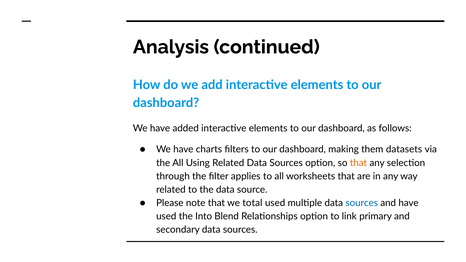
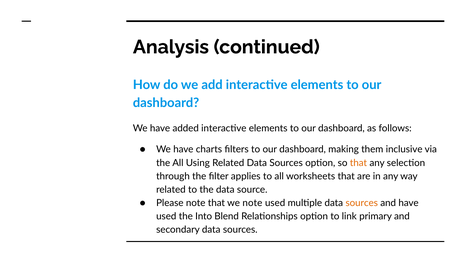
datasets: datasets -> inclusive (404, 150)
we total: total -> note (252, 203)
sources colour: blue -> orange (362, 203)
